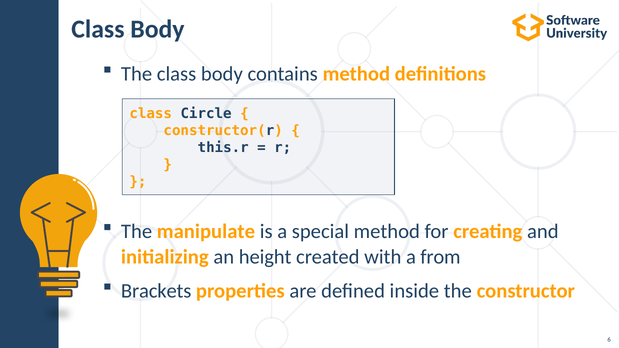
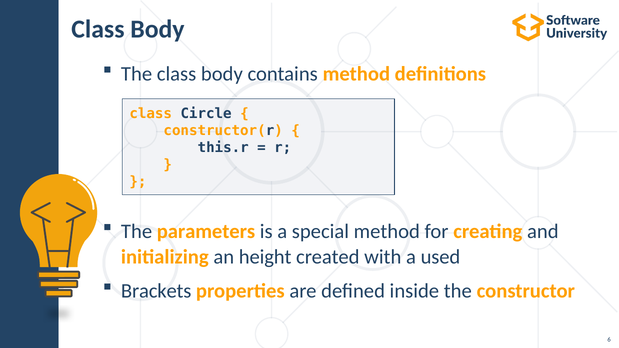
manipulate: manipulate -> parameters (206, 231)
from: from -> used (440, 257)
